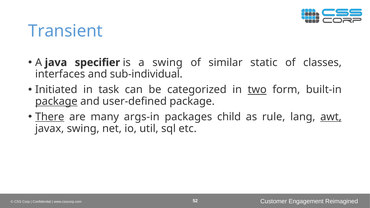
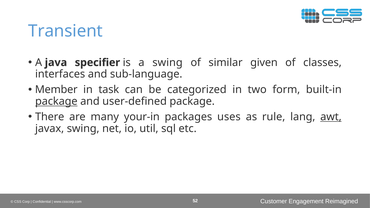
static: static -> given (264, 63)
sub-individual: sub-individual -> sub-language (146, 74)
Initiated: Initiated -> Member (56, 90)
two underline: present -> none (257, 90)
There underline: present -> none (50, 117)
args-in: args-in -> your-in (142, 117)
child: child -> uses (229, 117)
